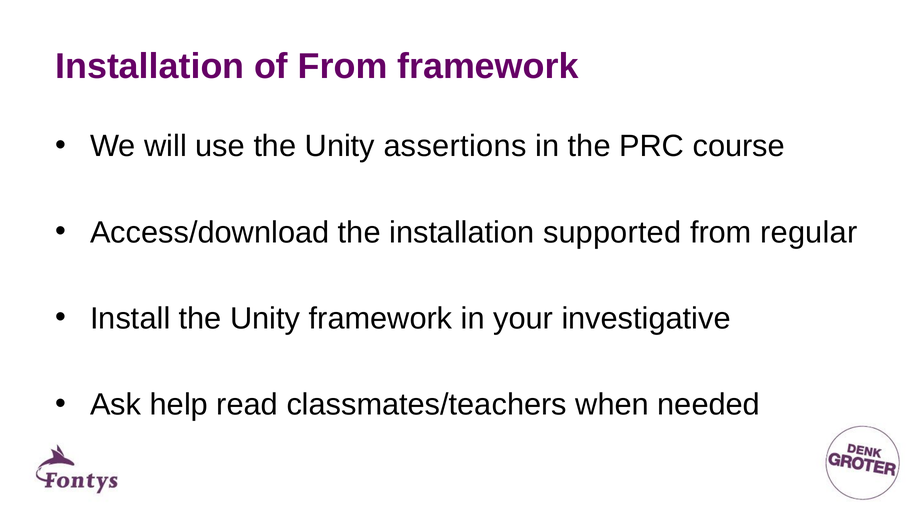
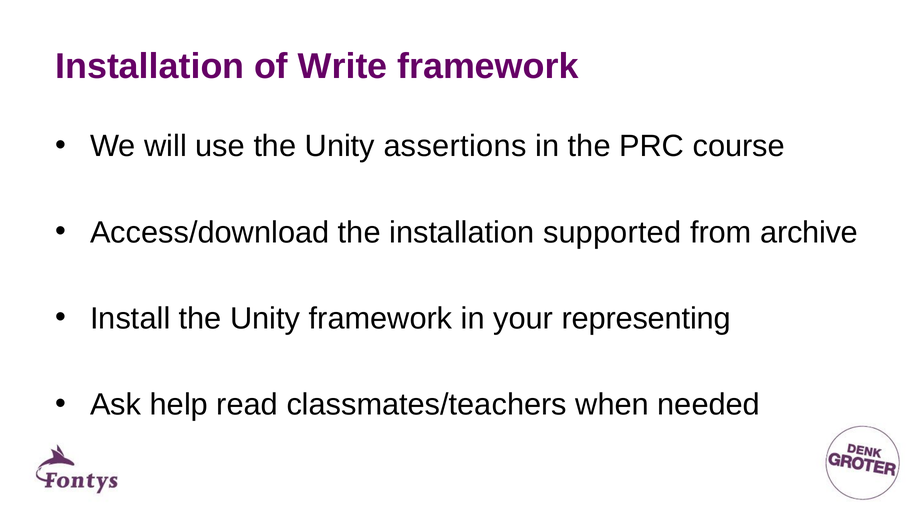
of From: From -> Write (343, 67)
regular: regular -> archive (809, 233)
investigative: investigative -> representing (646, 319)
